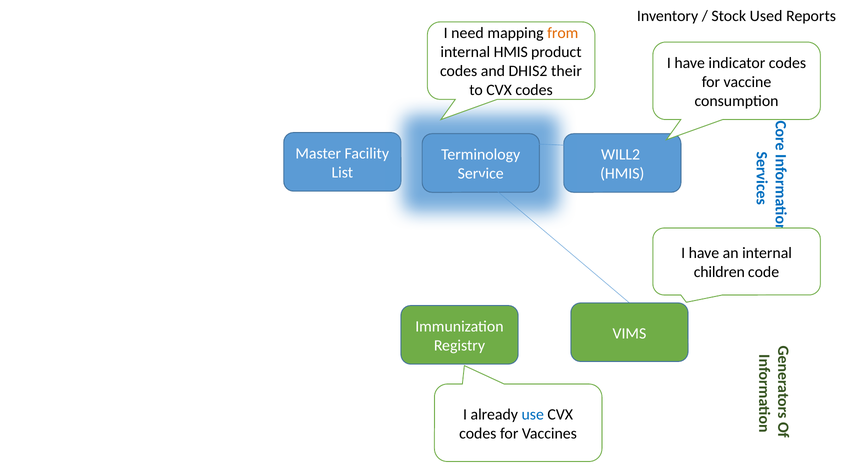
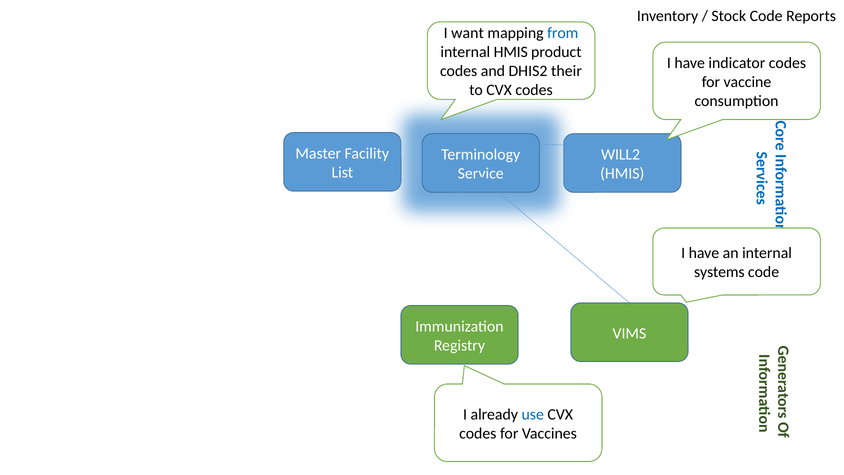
Stock Used: Used -> Code (766, 16)
need: need -> want (468, 33)
from colour: orange -> blue (563, 33)
children: children -> systems (719, 272)
